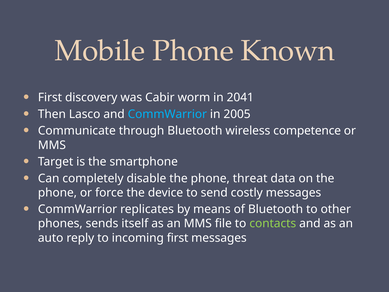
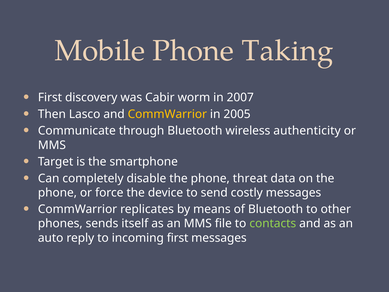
Known: Known -> Taking (287, 51)
2041: 2041 -> 2007 (240, 97)
CommWarrior colour: light blue -> yellow (167, 114)
competence: competence -> authenticity (307, 131)
